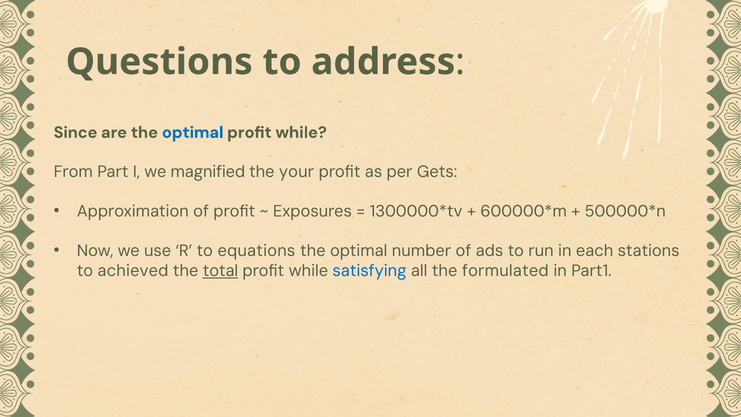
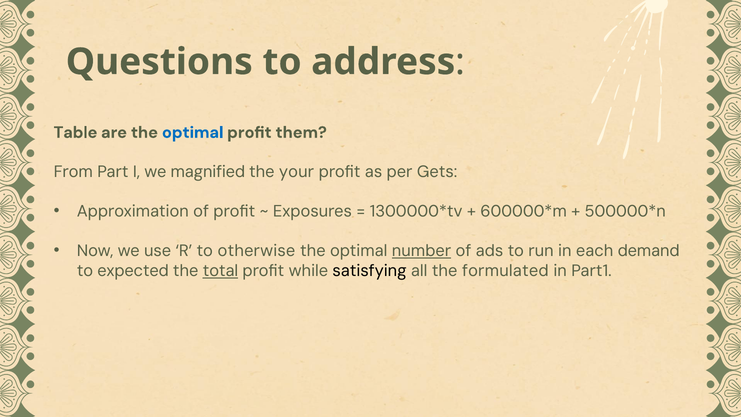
Since: Since -> Table (76, 132)
while: while -> them (301, 132)
equations: equations -> otherwise (256, 251)
number underline: none -> present (422, 251)
stations: stations -> demand (649, 251)
achieved: achieved -> expected (133, 271)
satisfying colour: blue -> black (370, 271)
